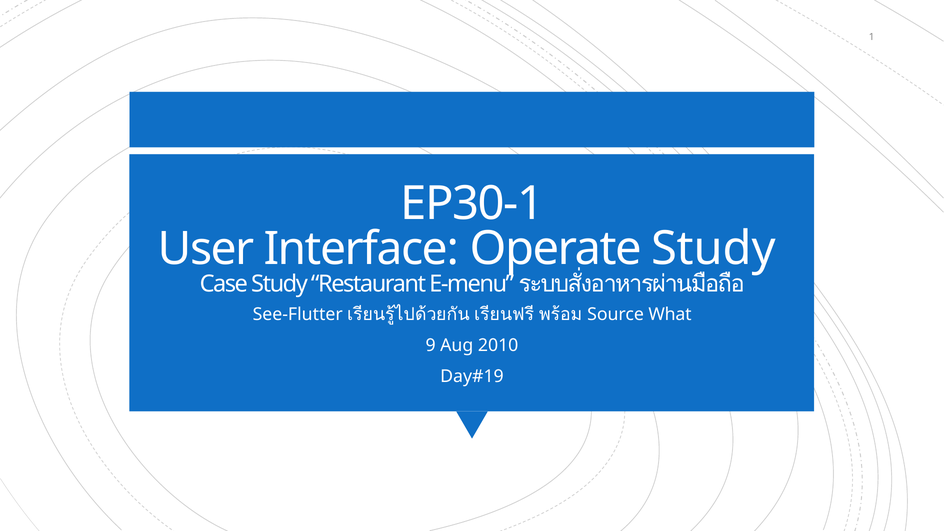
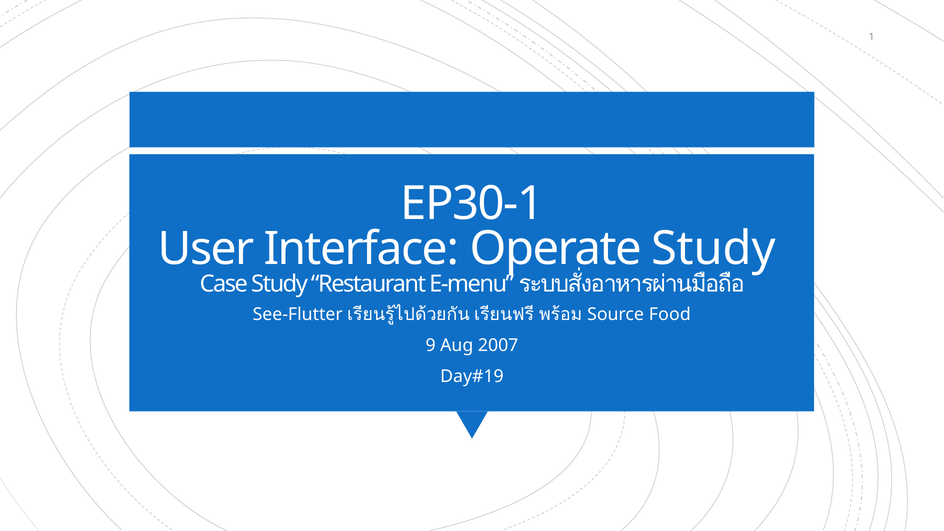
What: What -> Food (670, 314)
2010: 2010 -> 2007 (498, 345)
